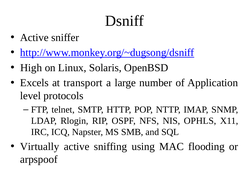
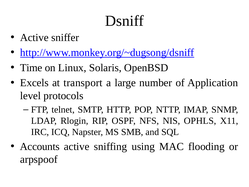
High: High -> Time (31, 68)
Virtually: Virtually -> Accounts (40, 146)
